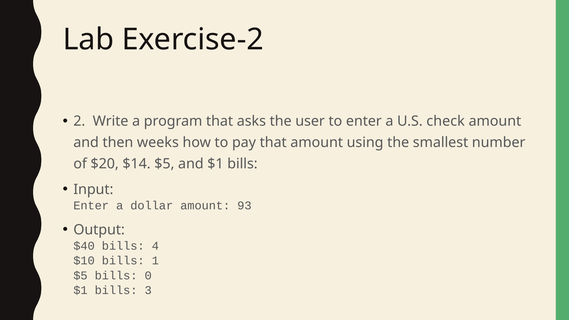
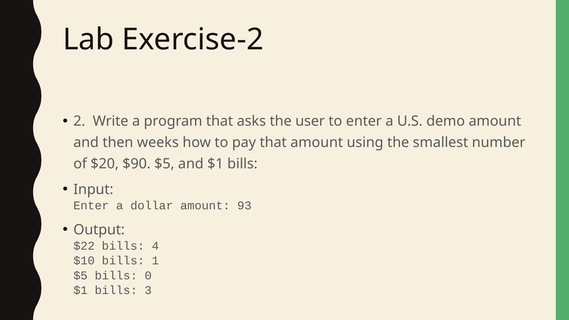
check: check -> demo (446, 121)
$14: $14 -> $90 (137, 164)
$40: $40 -> $22 (84, 246)
